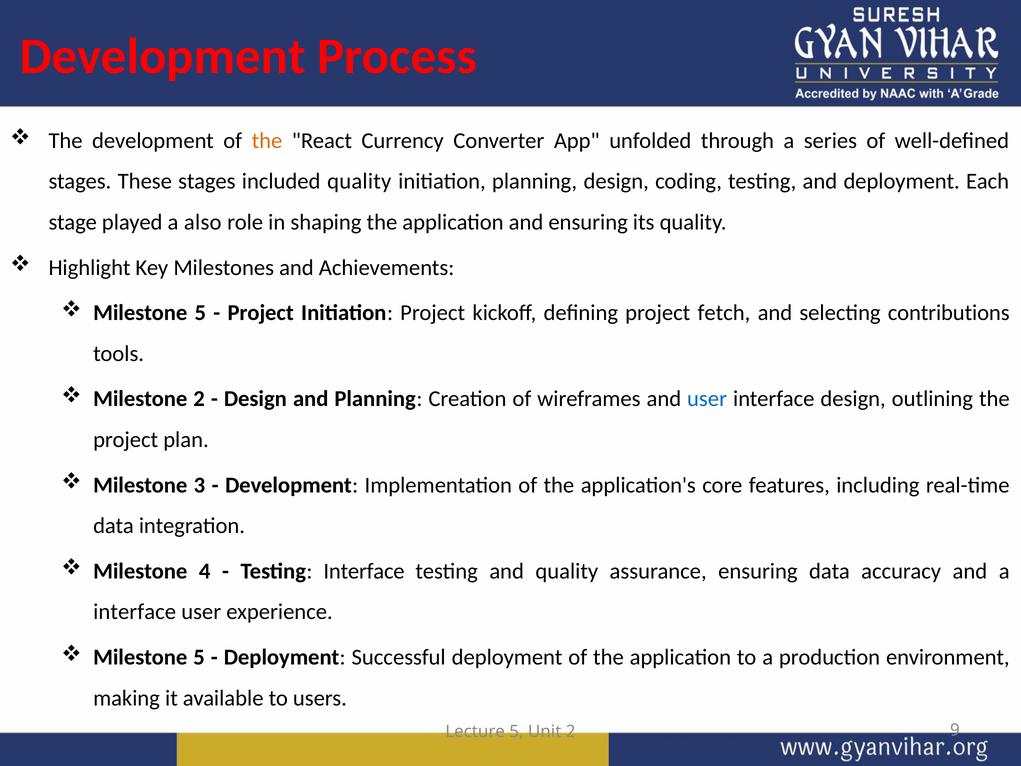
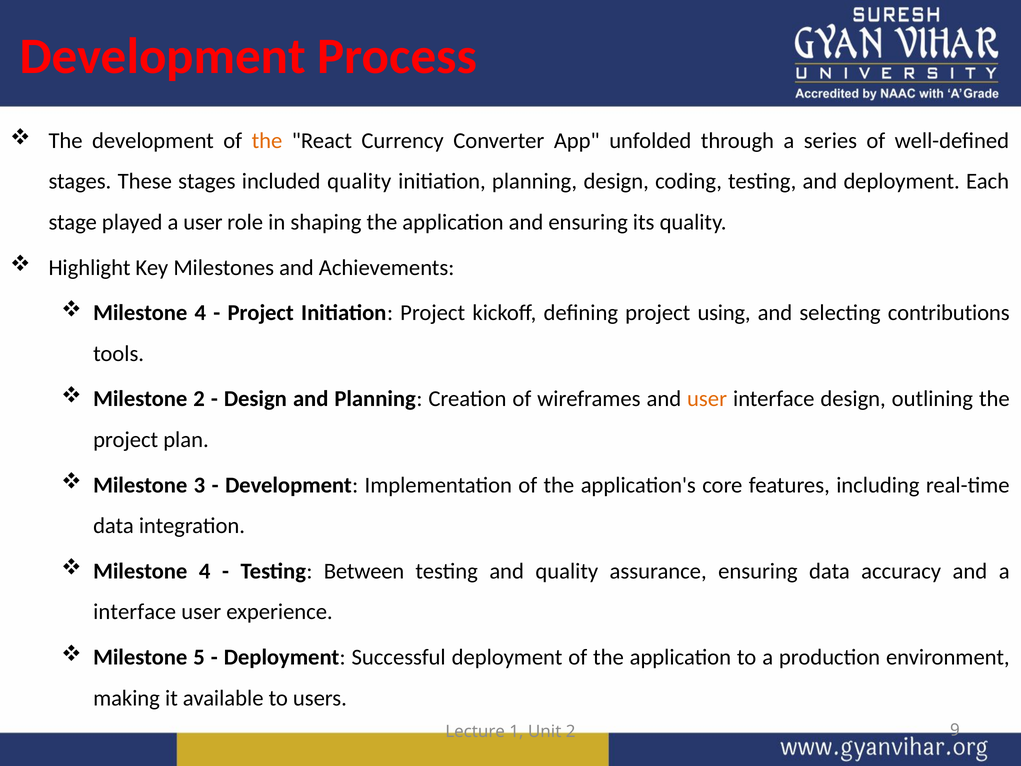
a also: also -> user (203, 222)
5: 5 -> 4 (200, 313)
fetch: fetch -> using (724, 313)
user colour: blue -> orange (707, 399)
Testing Interface: Interface -> Between (364, 571)
Lecture 5: 5 -> 1 (516, 731)
